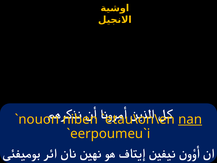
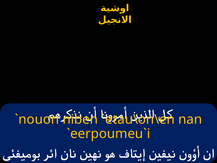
nan underline: present -> none (190, 119)
